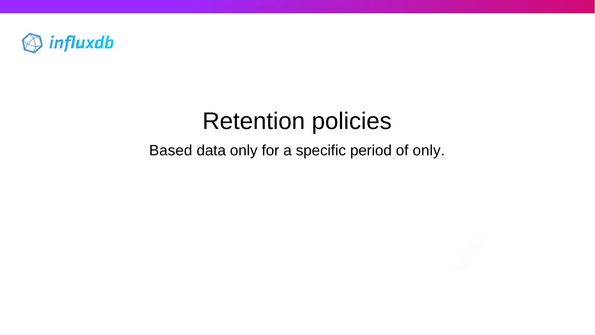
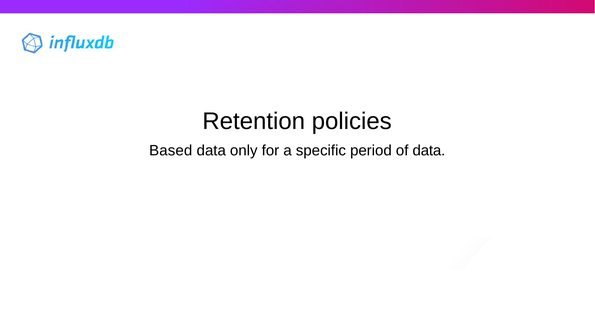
of only: only -> data (429, 150)
